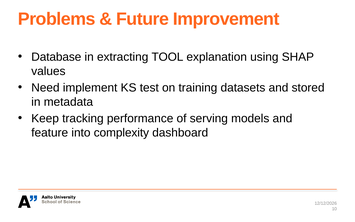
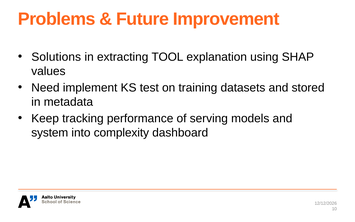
Database: Database -> Solutions (56, 57)
feature: feature -> system (50, 133)
